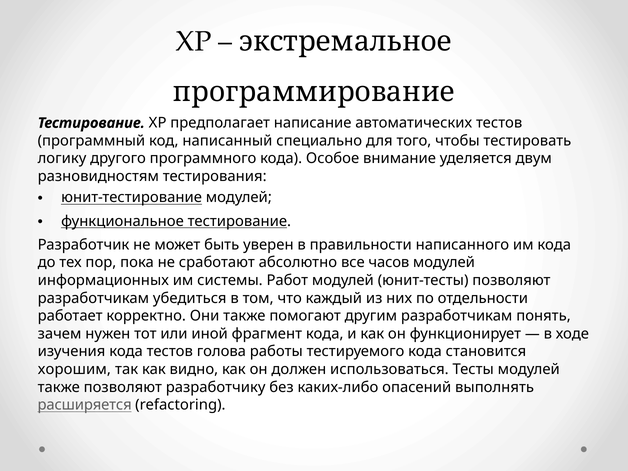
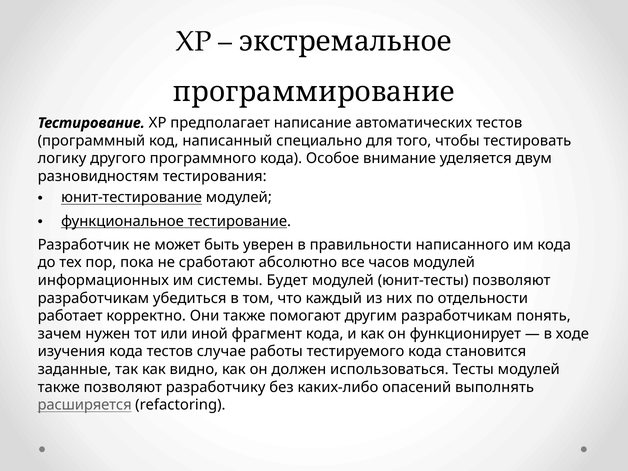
Работ: Работ -> Будет (287, 280)
голова: голова -> случае (221, 352)
хорошим: хорошим -> заданные (75, 369)
